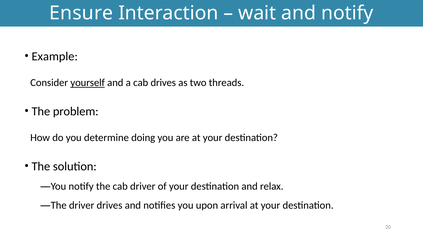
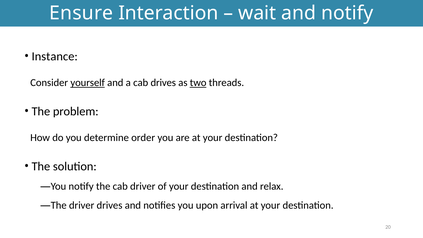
Example: Example -> Instance (55, 56)
two underline: none -> present (198, 83)
doing: doing -> order (143, 138)
